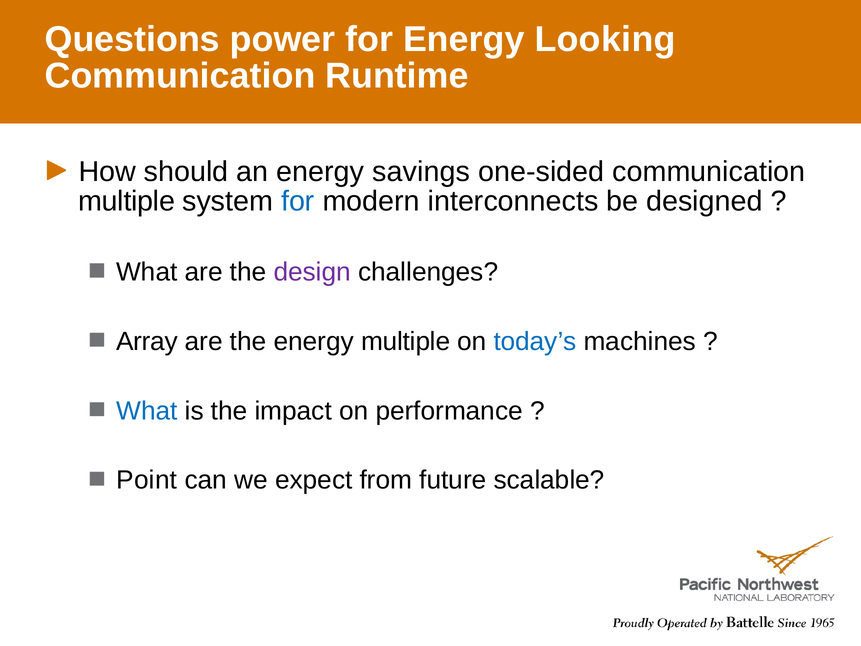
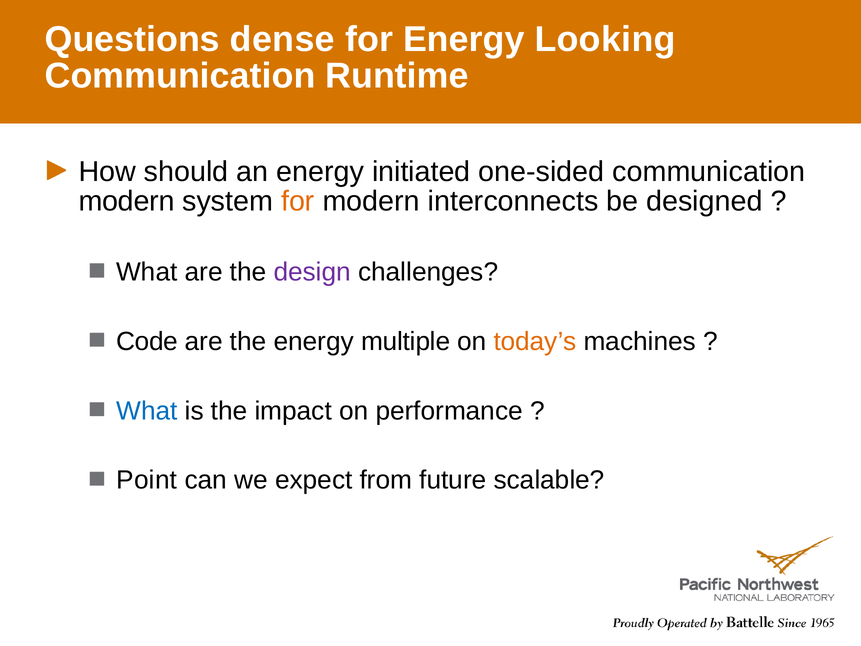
power: power -> dense (282, 39)
savings: savings -> initiated (421, 172)
multiple: multiple -> modern (127, 201)
for colour: blue -> orange (298, 201)
Array: Array -> Code (147, 341)
today’s colour: blue -> orange (535, 341)
